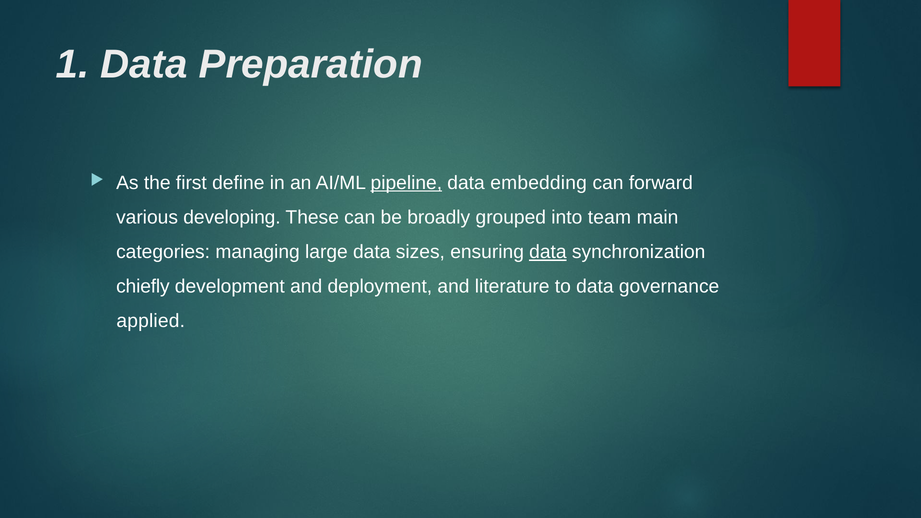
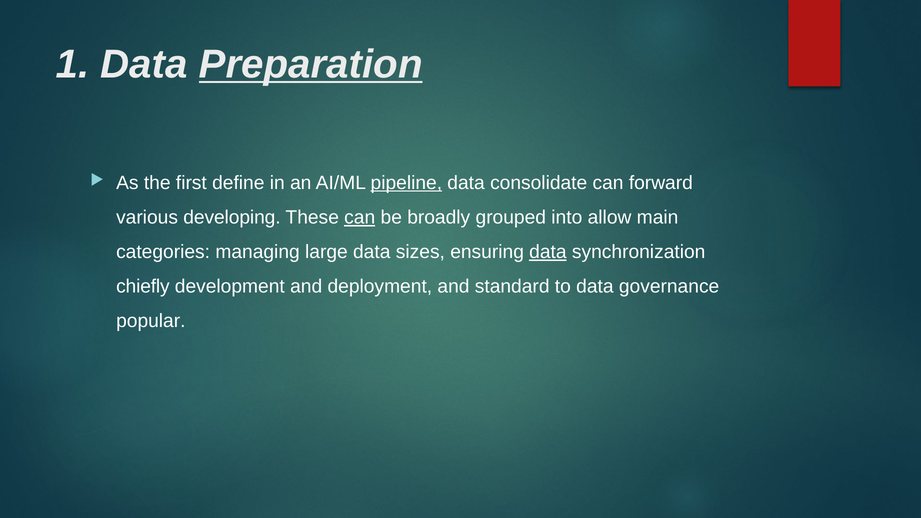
Preparation underline: none -> present (311, 65)
embedding: embedding -> consolidate (539, 183)
can underline: none -> present (360, 217)
team: team -> allow (610, 217)
literature: literature -> standard (512, 287)
applied: applied -> popular (151, 321)
